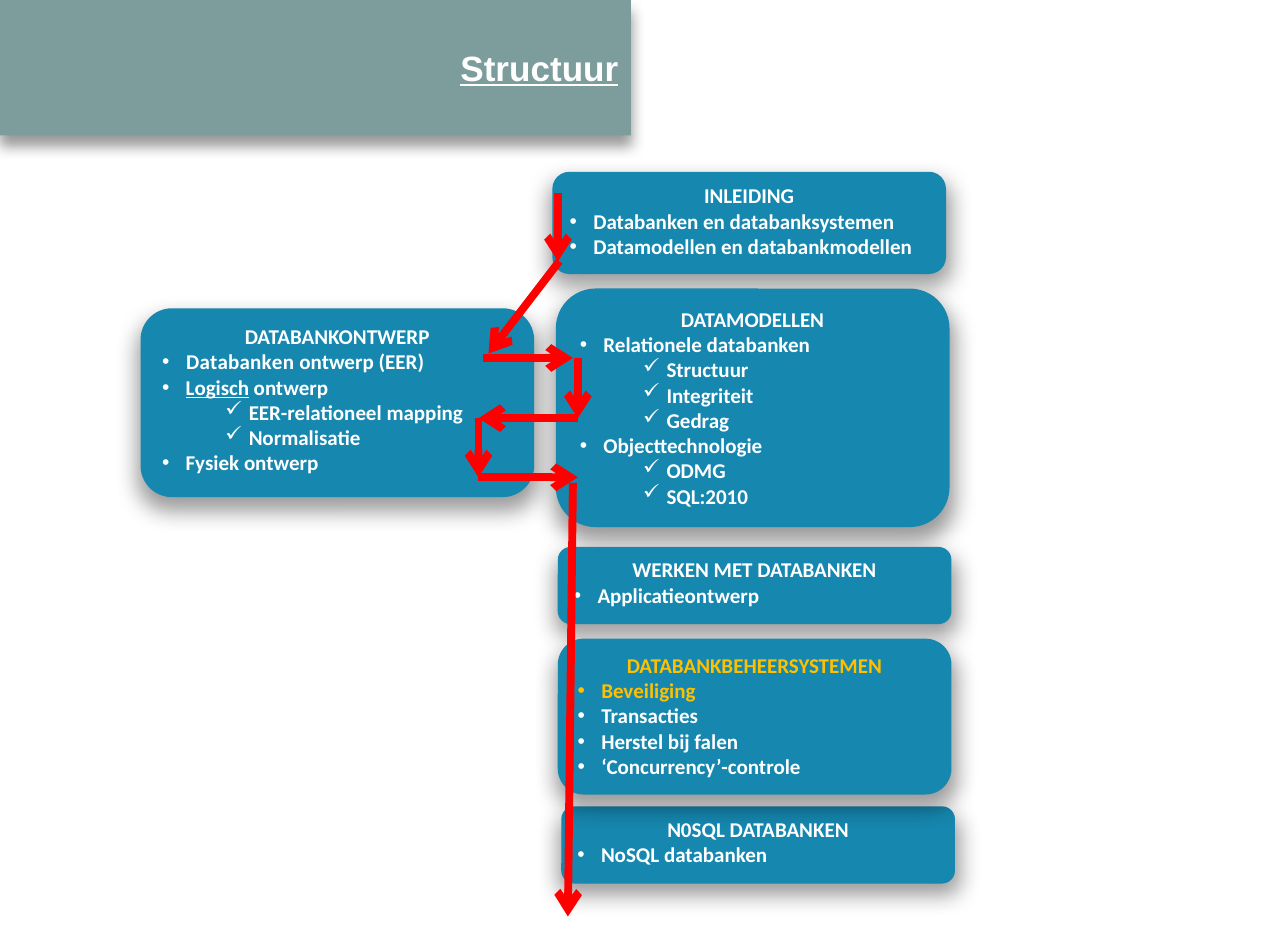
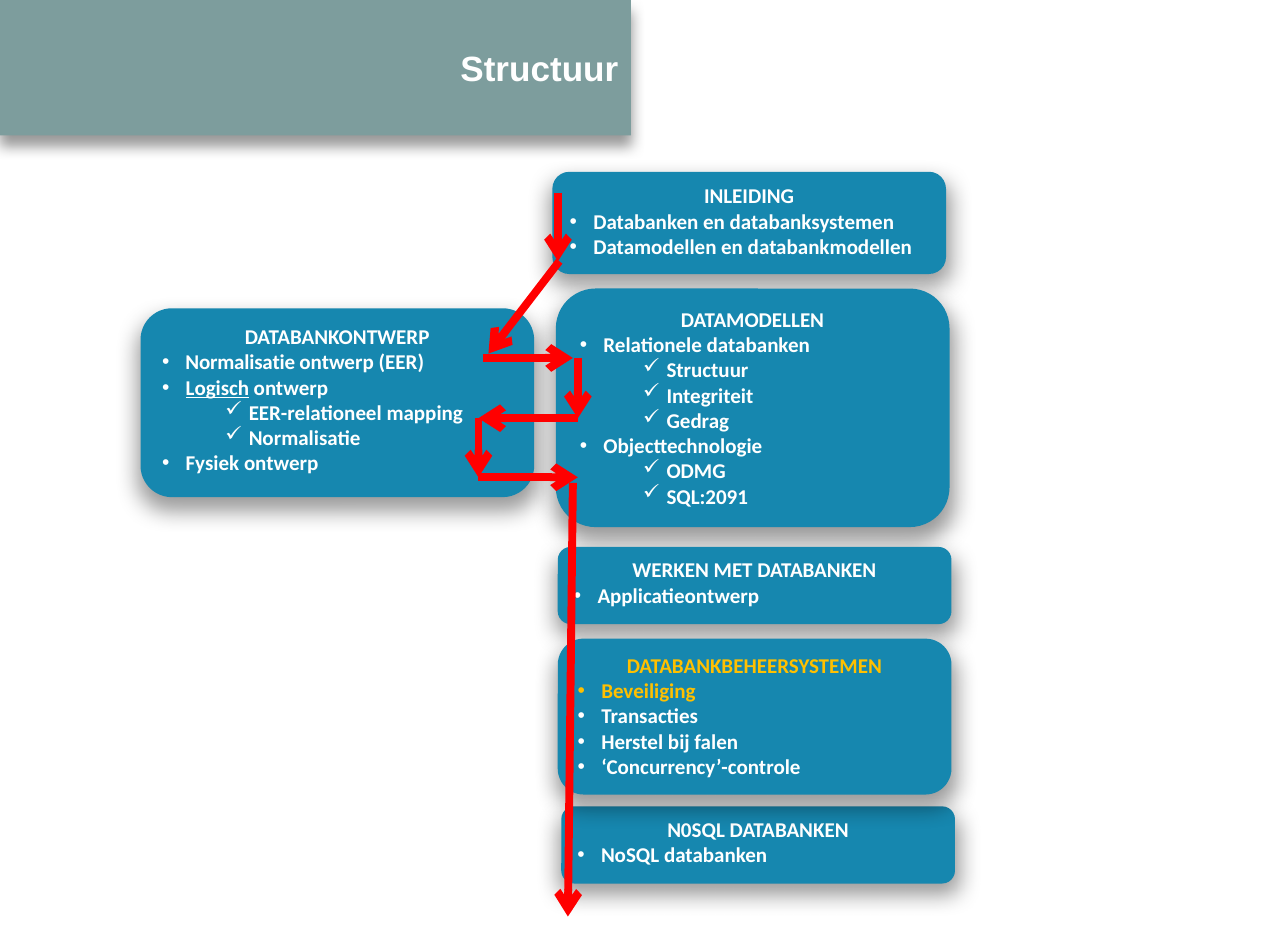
Structuur underline: present -> none (539, 70)
Databanken: Databanken -> Normalisatie (240, 363)
SQL:2010: SQL:2010 -> SQL:2091 (707, 497)
